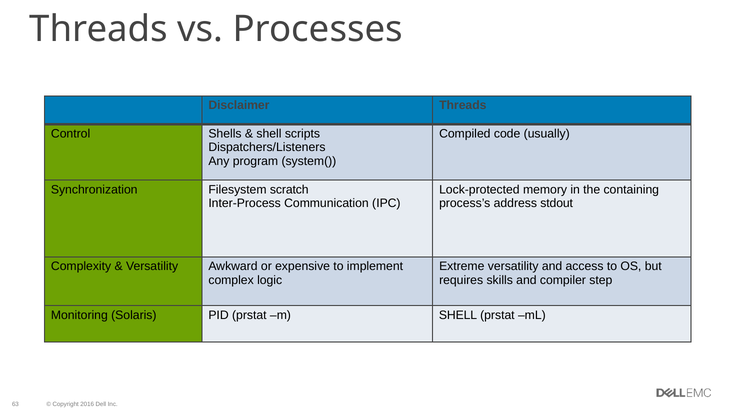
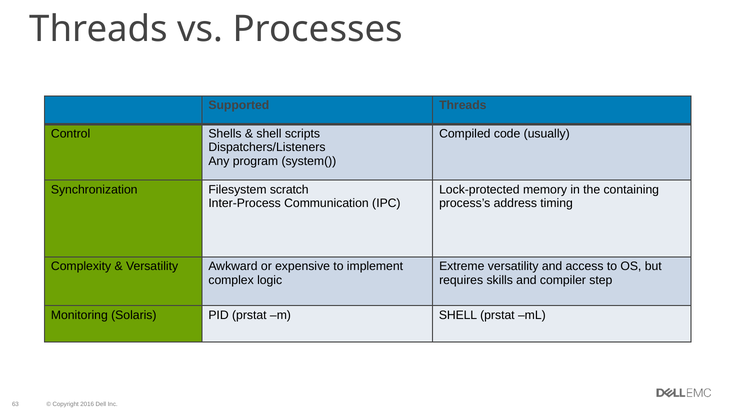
Disclaimer: Disclaimer -> Supported (239, 105)
stdout: stdout -> timing (557, 203)
